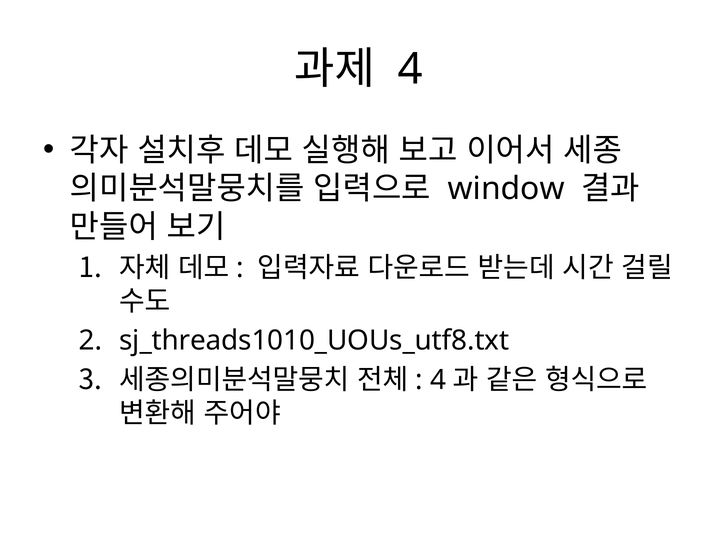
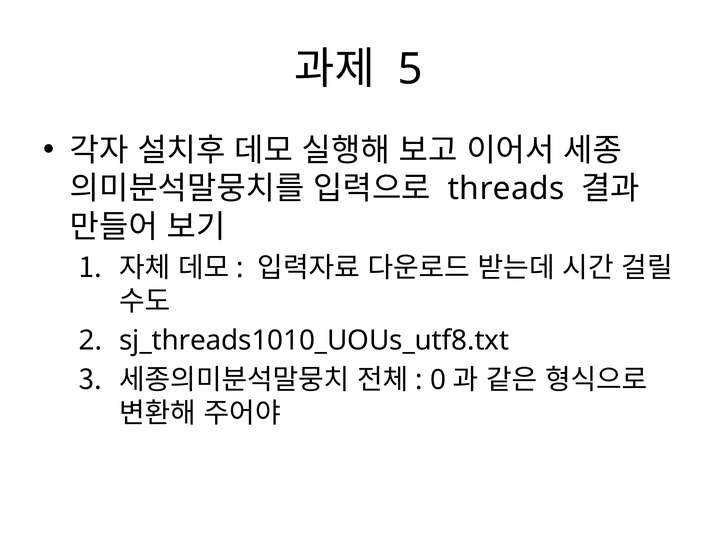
4: 4 -> 5 (410, 69)
window: window -> threads (506, 189)
4: 4 -> 0 (438, 380)
